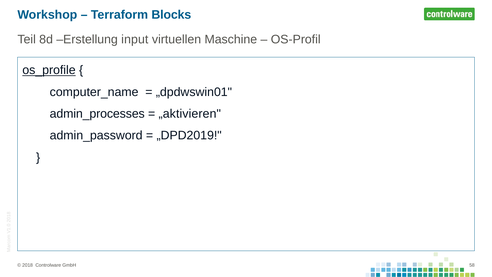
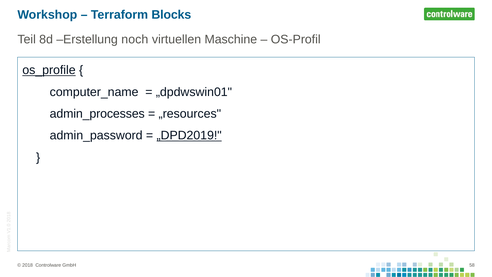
input: input -> noch (135, 39)
„aktivieren: „aktivieren -> „resources (190, 114)
„DPD2019 underline: none -> present (189, 135)
